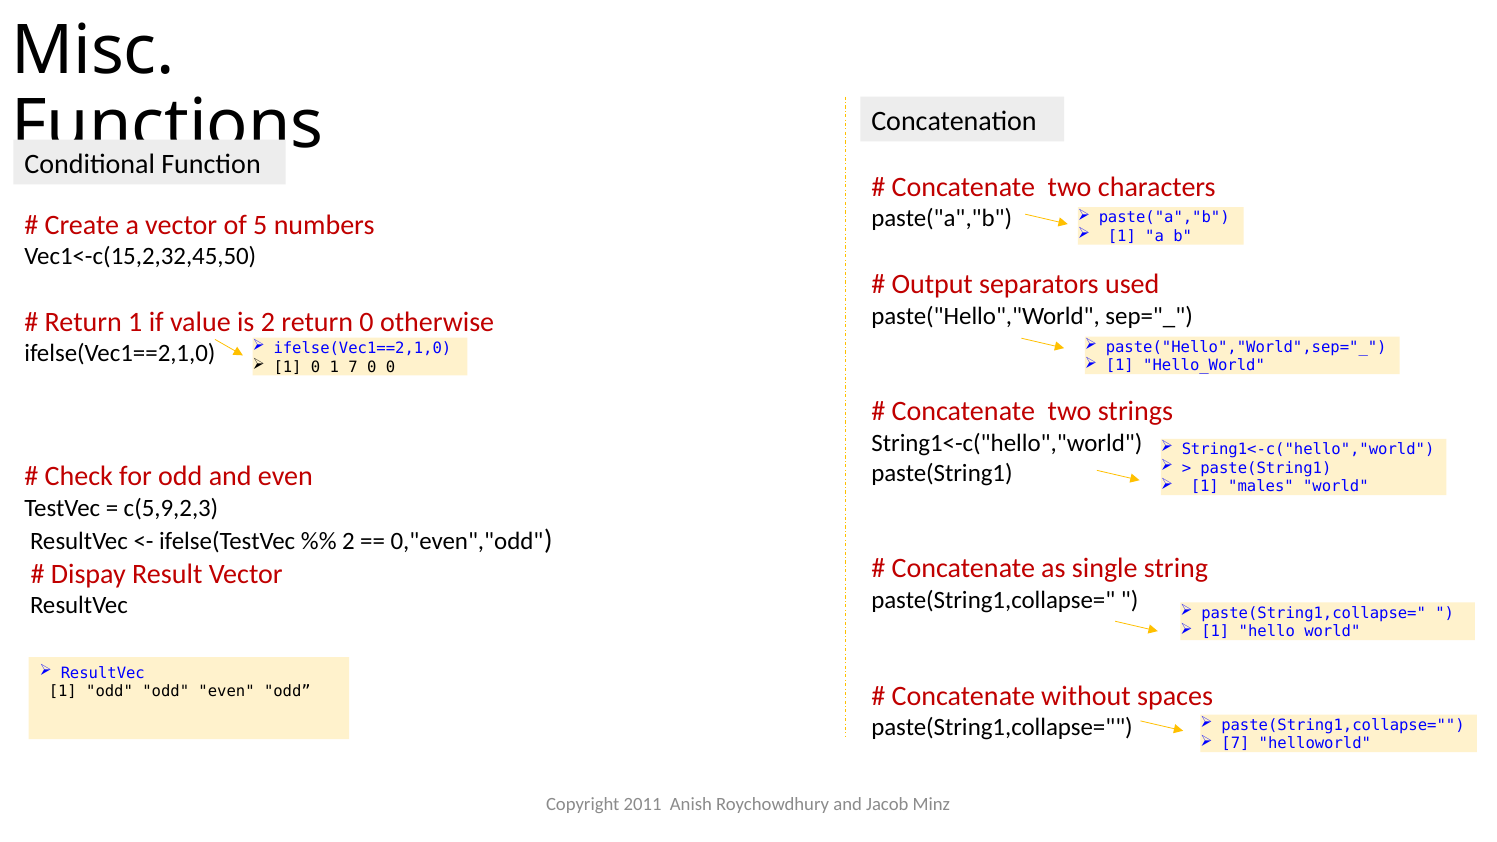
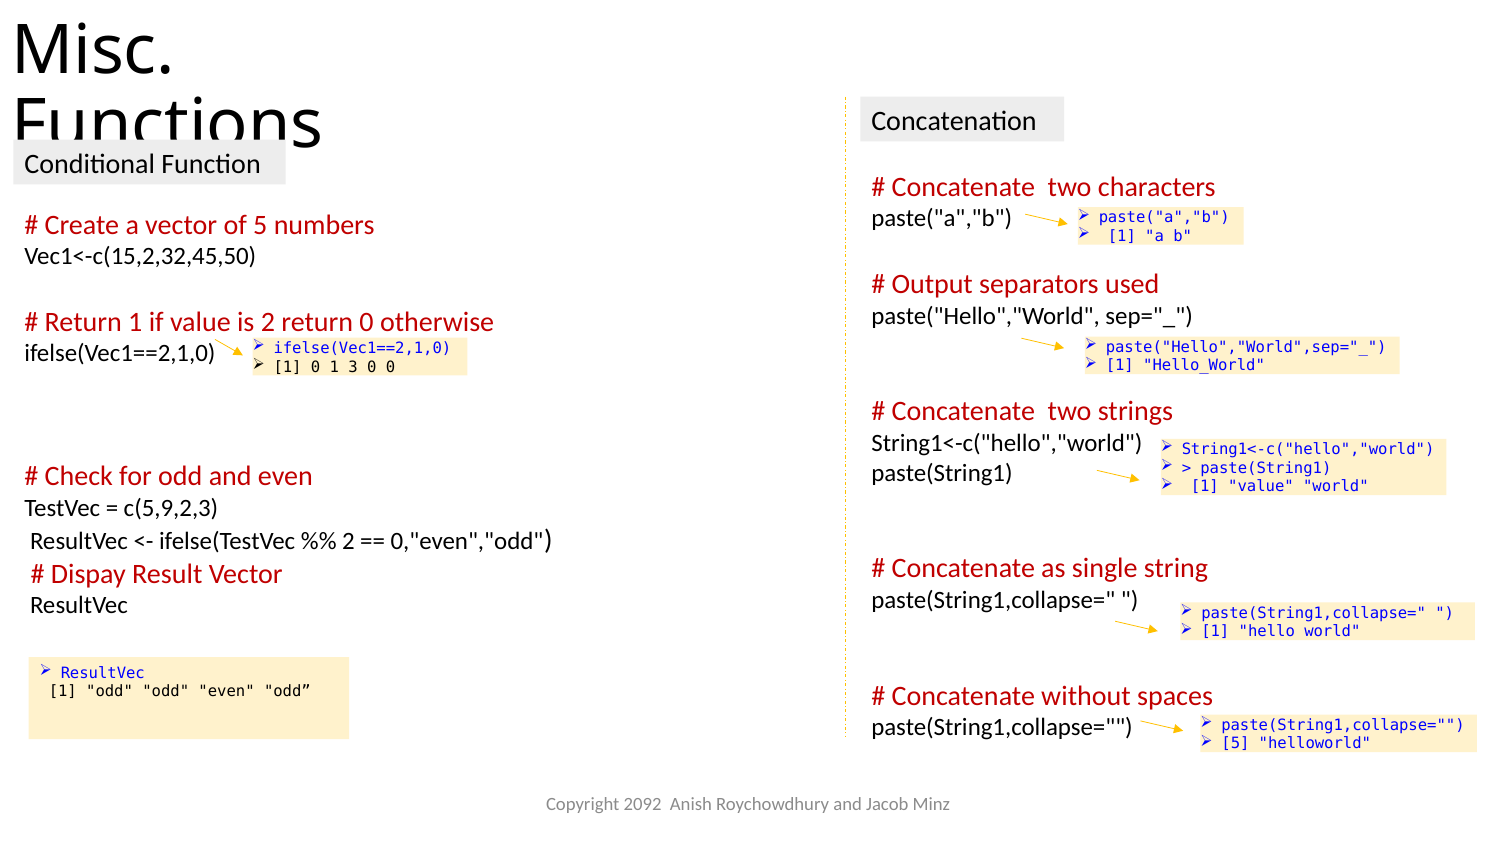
1 7: 7 -> 3 (353, 367)
1 males: males -> value (1261, 487)
7: 7 -> 5 (1235, 744)
2011: 2011 -> 2092 (643, 804)
